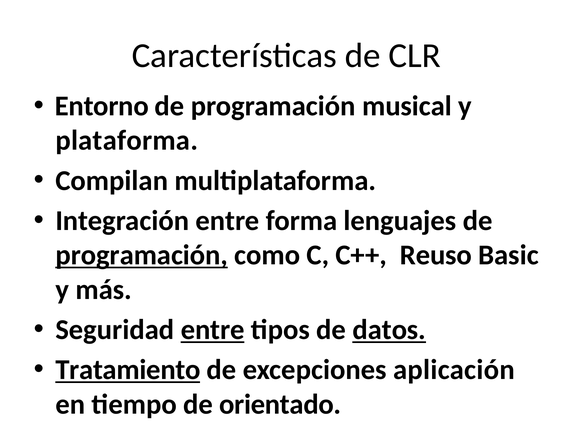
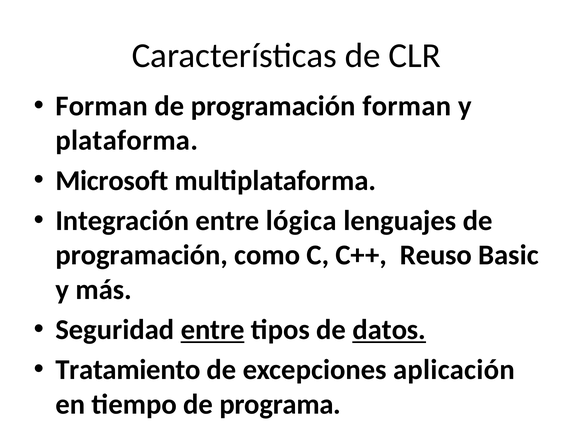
Entorno: Entorno -> Forman (102, 106)
programación musical: musical -> forman (407, 106)
Compilan: Compilan -> Microsoft (112, 181)
forma: forma -> lógica (301, 221)
programación underline: present -> none (142, 255)
Tratamiento underline: present -> none (128, 370)
orientado: orientado -> programa (280, 404)
